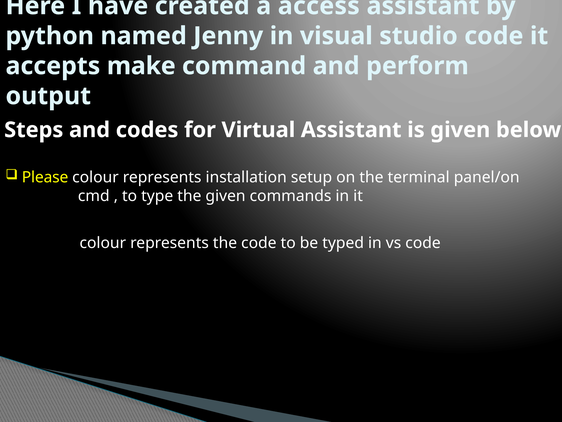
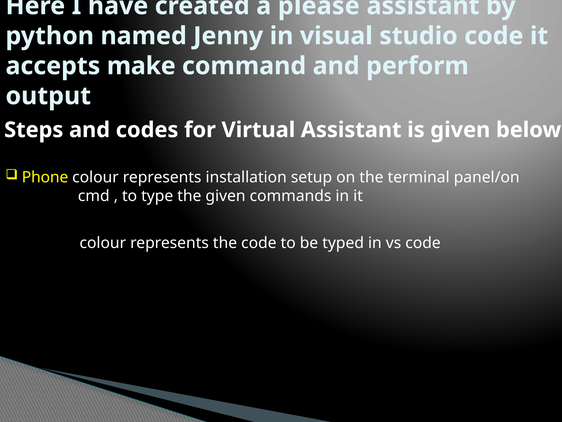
access: access -> please (319, 6)
Please: Please -> Phone (45, 177)
